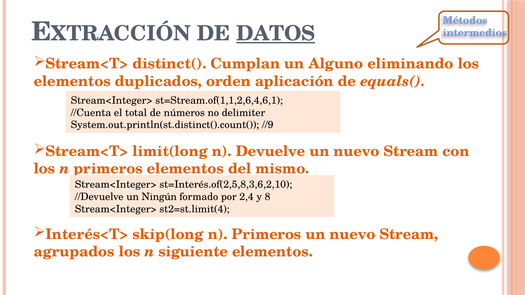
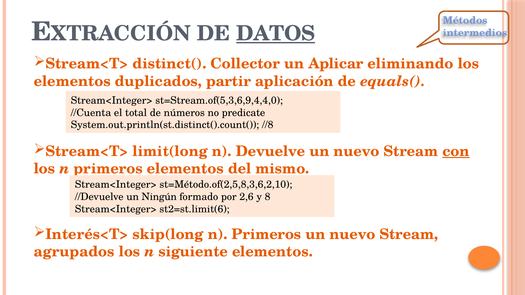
Cumplan: Cumplan -> Collector (245, 64)
Alguno: Alguno -> Aplicar (336, 64)
orden: orden -> partir (229, 81)
st=Stream.of(1,1,2,6,4,6,1: st=Stream.of(1,1,2,6,4,6,1 -> st=Stream.of(5,3,6,9,4,4,0 (219, 101)
delimiter: delimiter -> predicate (243, 113)
//9: //9 -> //8 (268, 125)
con underline: none -> present (456, 151)
st=Interés.of(2,5,8,3,6,2,10: st=Interés.of(2,5,8,3,6,2,10 -> st=Método.of(2,5,8,3,6,2,10 (226, 185)
2,4: 2,4 -> 2,6 (246, 197)
st2=st.limit(4: st2=st.limit(4 -> st2=st.limit(6 (195, 209)
